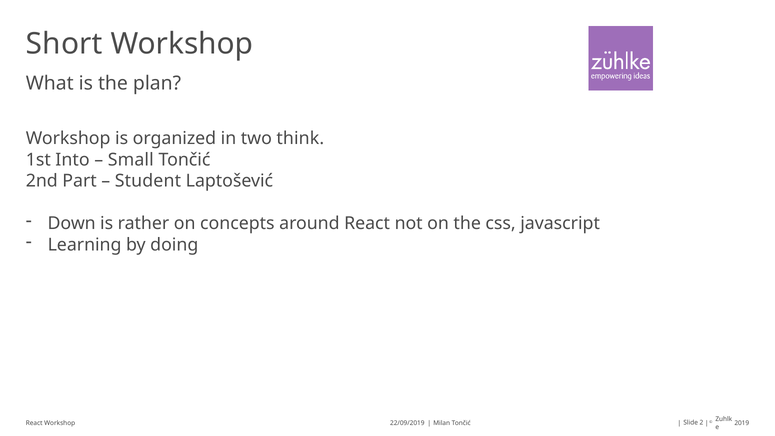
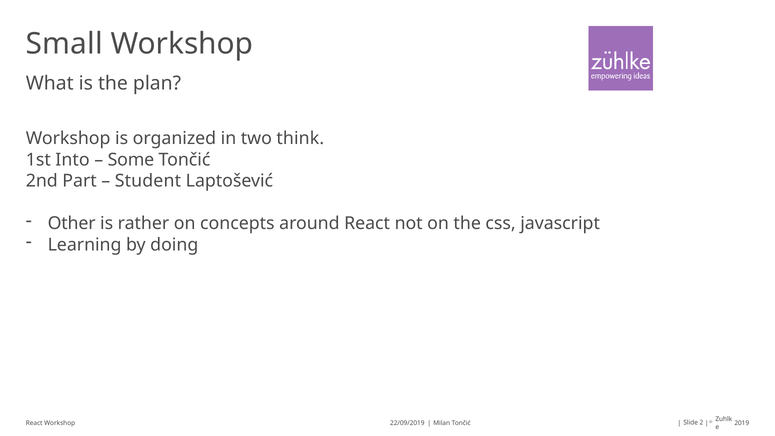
Short: Short -> Small (64, 44)
Small: Small -> Some (131, 160)
Down: Down -> Other (72, 224)
